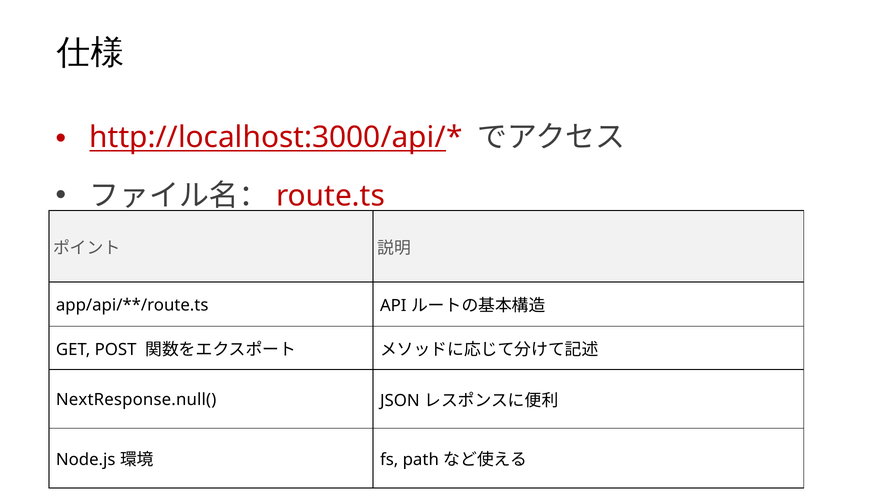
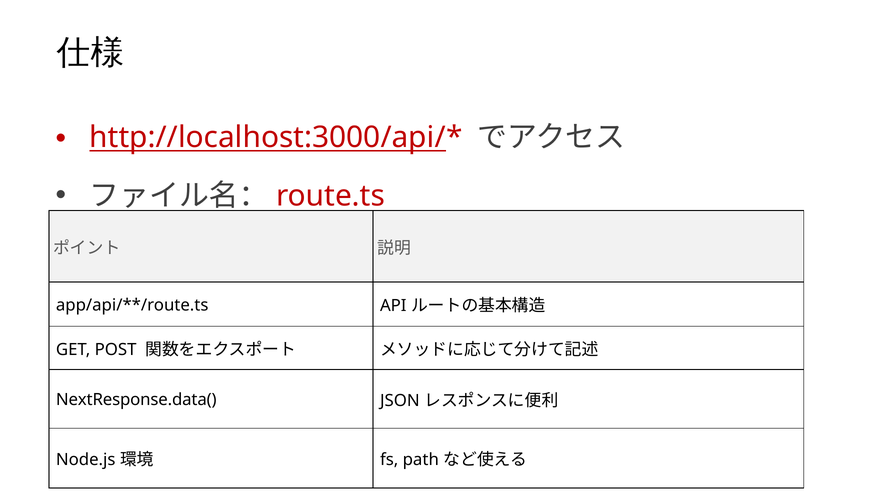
NextResponse.null(: NextResponse.null( -> NextResponse.data( (136, 400)
